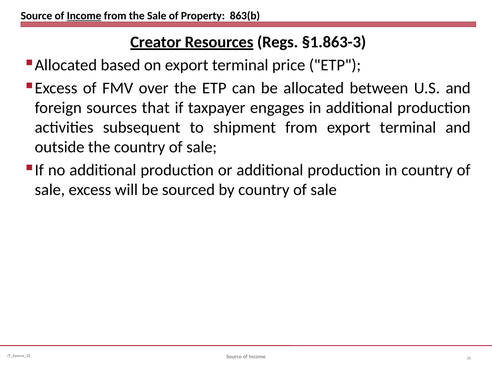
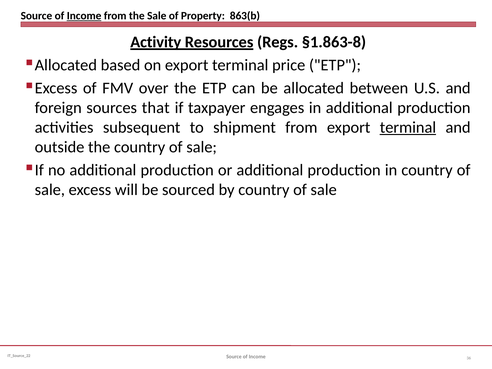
Creator: Creator -> Activity (156, 42)
§1.863-3: §1.863-3 -> §1.863-8 (334, 42)
terminal underline: none -> present (408, 127)
